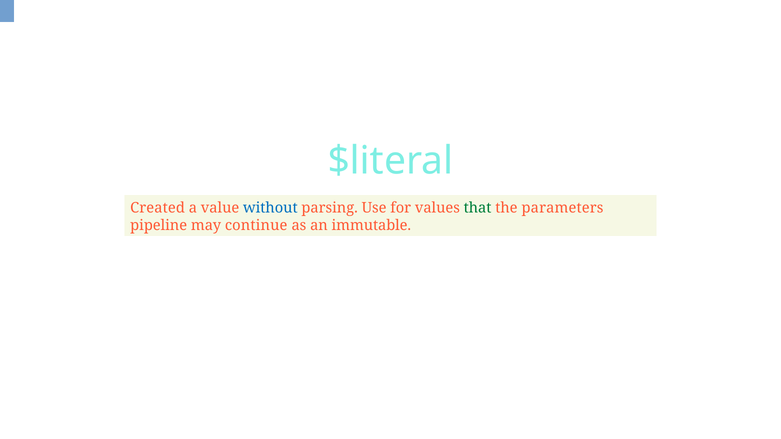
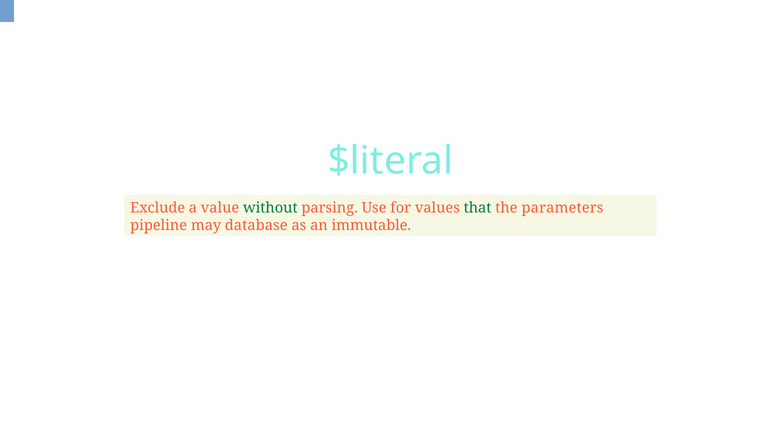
Created: Created -> Exclude (158, 208)
without colour: blue -> green (270, 208)
continue: continue -> database (256, 225)
